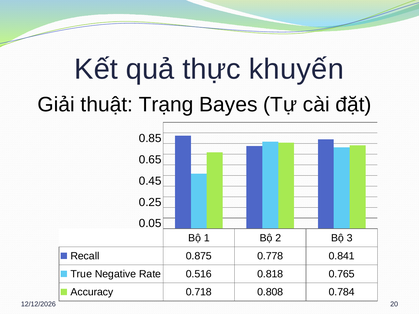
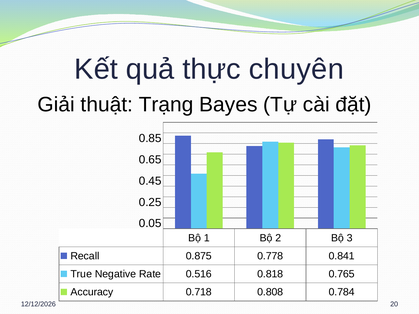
khuyến: khuyến -> chuyên (296, 69)
